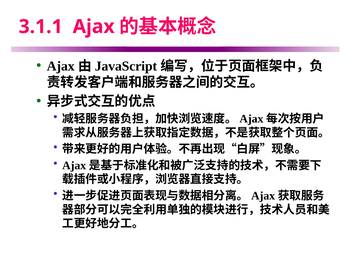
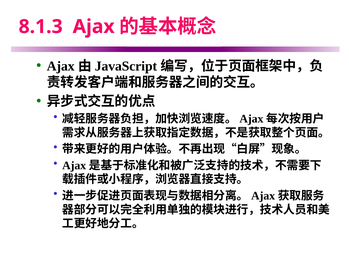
3.1.1: 3.1.1 -> 8.1.3 (41, 27)
